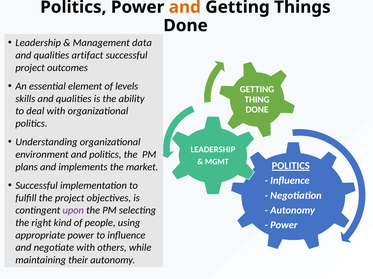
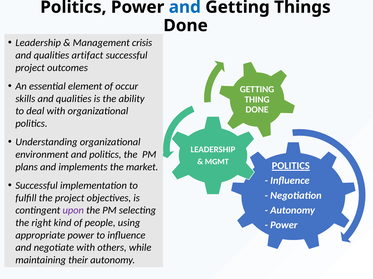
and colour: orange -> blue (185, 7)
data: data -> crisis (142, 43)
levels: levels -> occur (127, 86)
